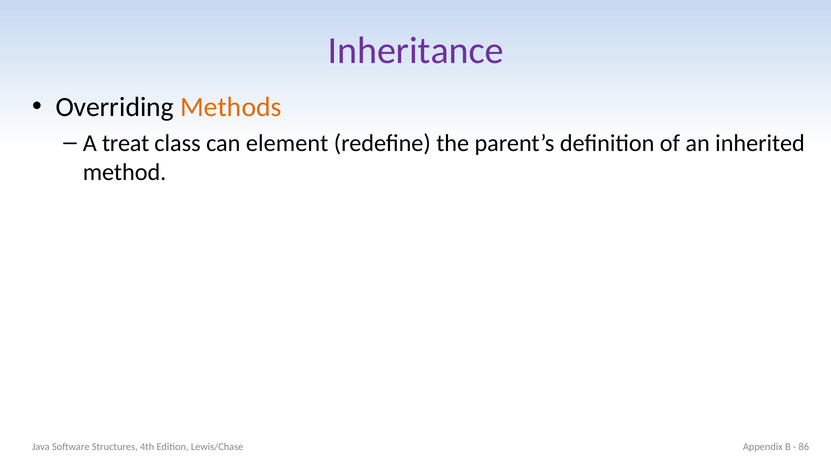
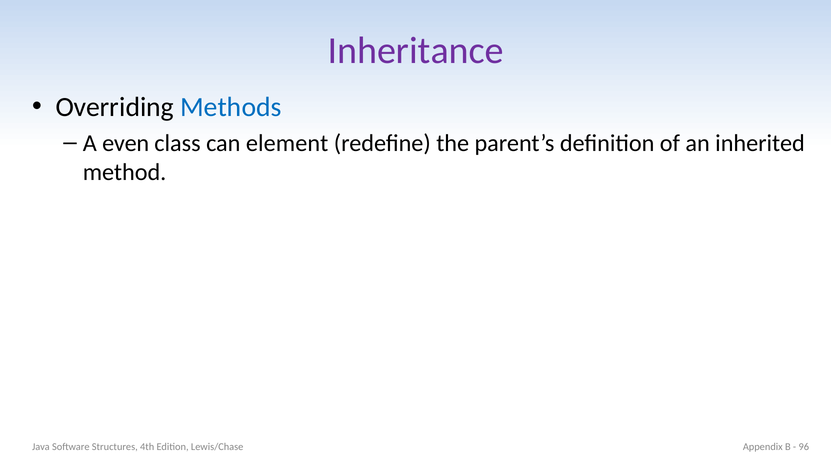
Methods colour: orange -> blue (231, 107)
treat: treat -> even (126, 143)
86: 86 -> 96 (804, 446)
